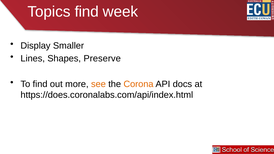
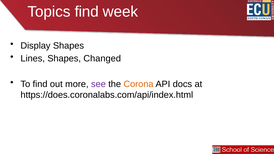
Display Smaller: Smaller -> Shapes (68, 46)
Preserve: Preserve -> Changed (102, 58)
see colour: orange -> purple (98, 84)
